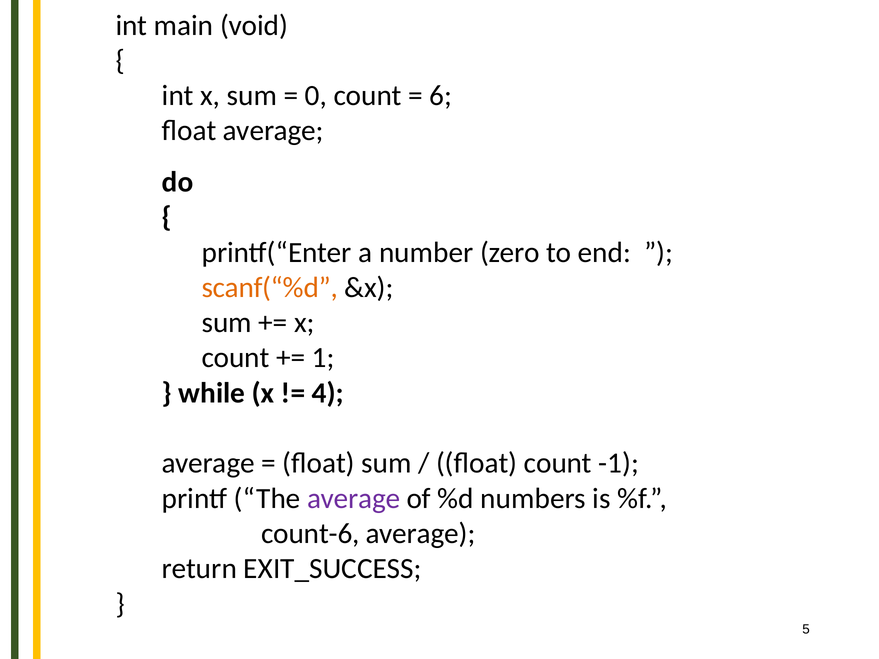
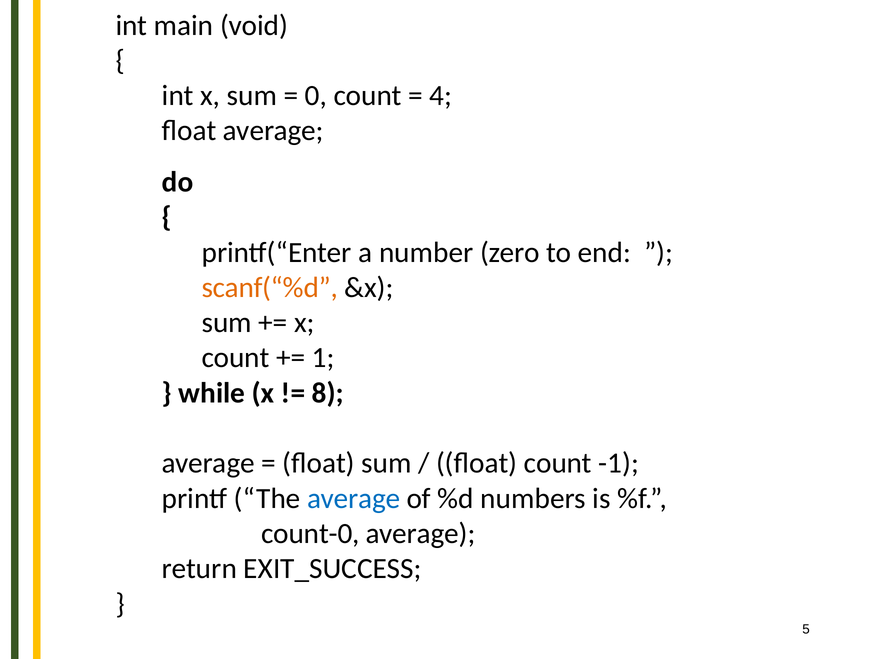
6: 6 -> 4 (441, 96)
4: 4 -> 8 (328, 393)
average colour: purple -> blue (354, 499)
count-6: count-6 -> count-0 (310, 534)
